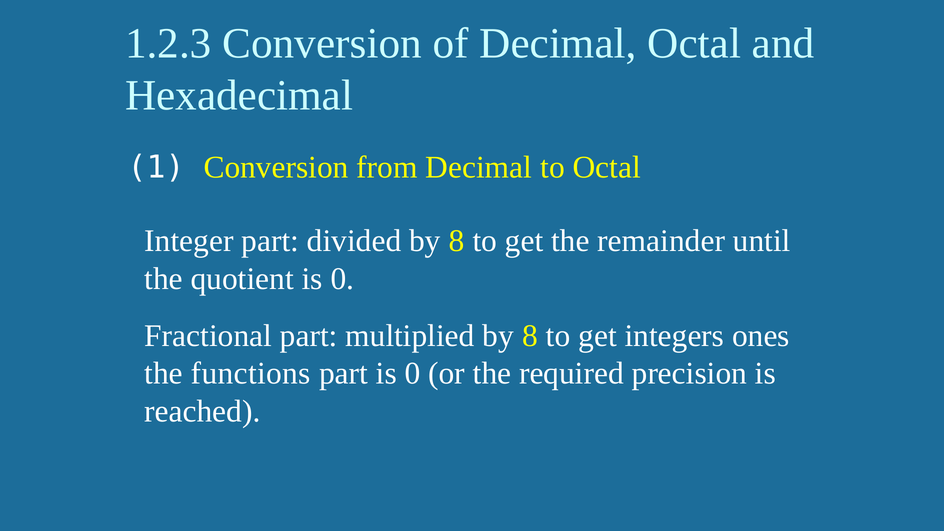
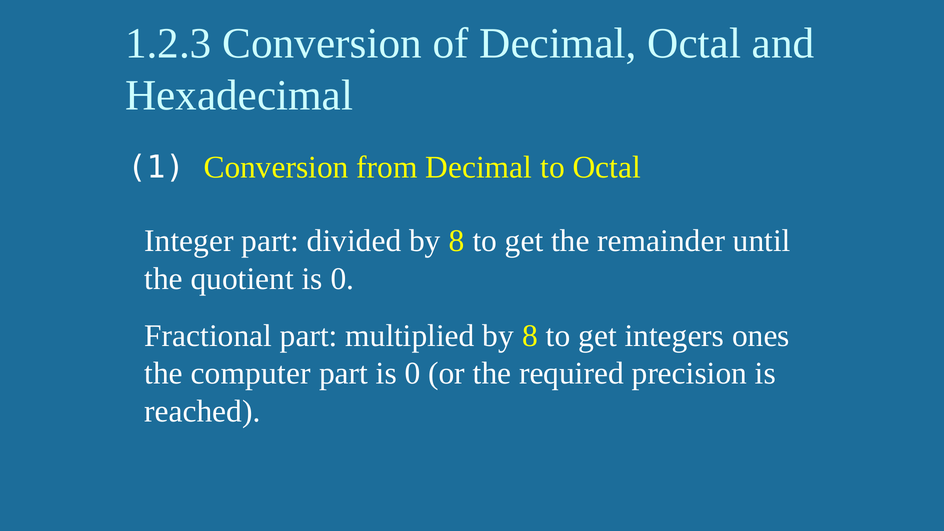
functions: functions -> computer (251, 374)
